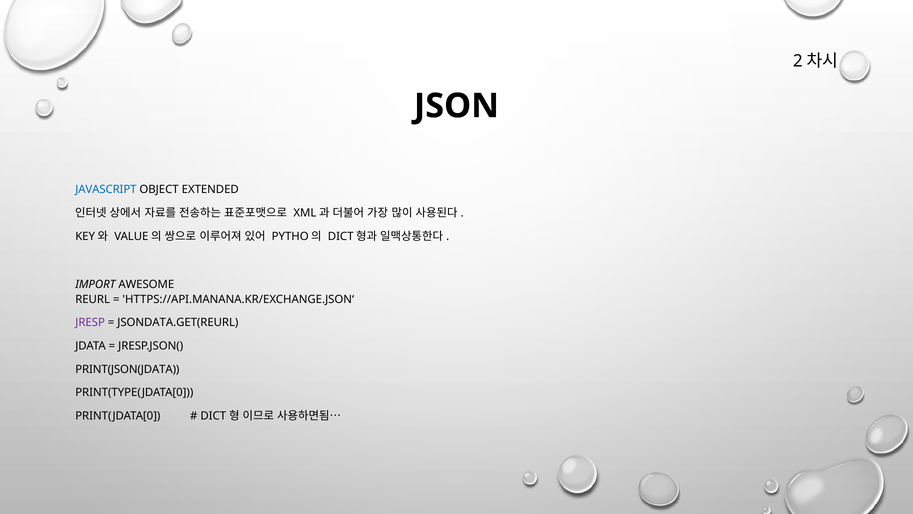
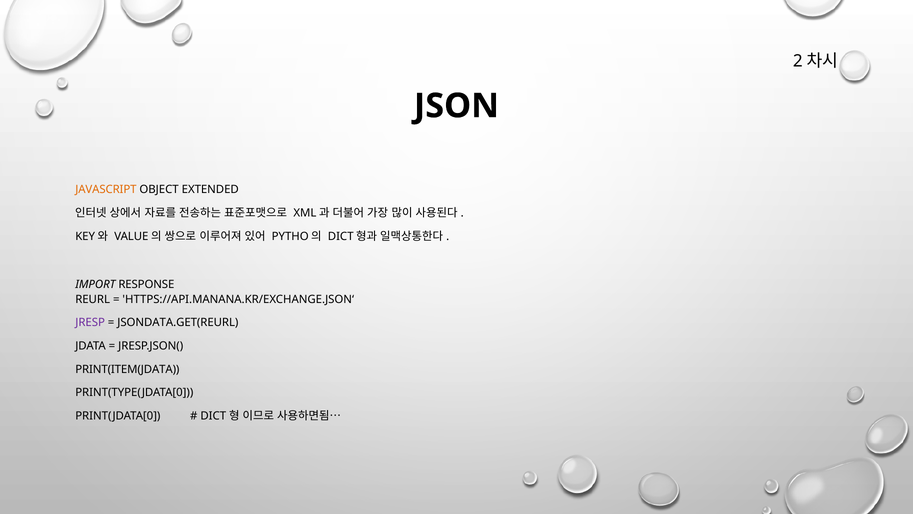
JAVASCRIPT colour: blue -> orange (106, 189)
AWESOME: AWESOME -> RESPONSE (146, 284)
PRINT(JSON(JDATA: PRINT(JSON(JDATA -> PRINT(ITEM(JDATA (127, 369)
